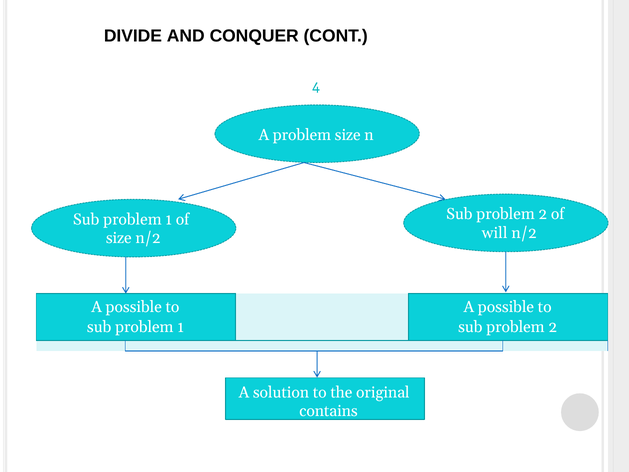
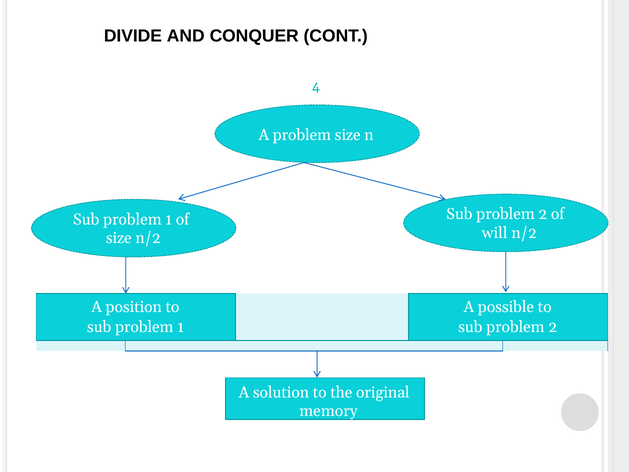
possible: possible -> position (134, 307)
contains: contains -> memory (328, 411)
